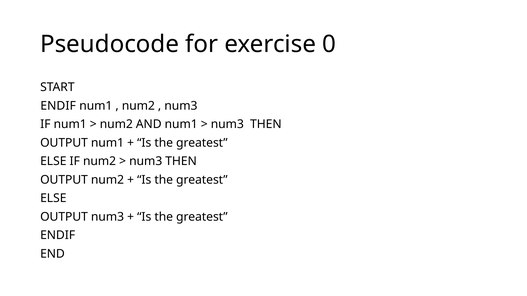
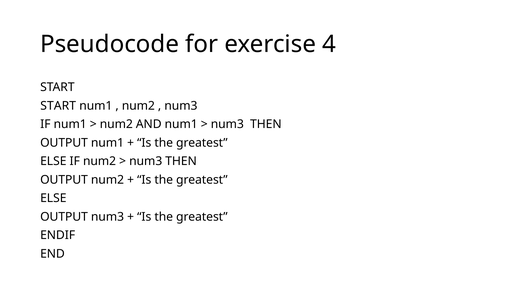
0: 0 -> 4 (329, 44)
ENDIF: ENDIF -> START (58, 106)
